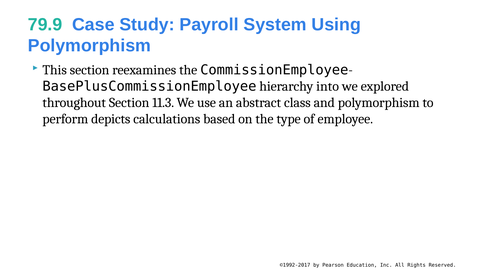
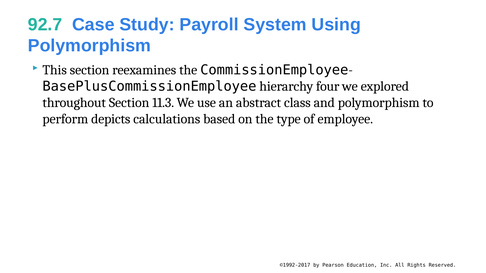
79.9: 79.9 -> 92.7 (45, 25)
into: into -> four (328, 86)
